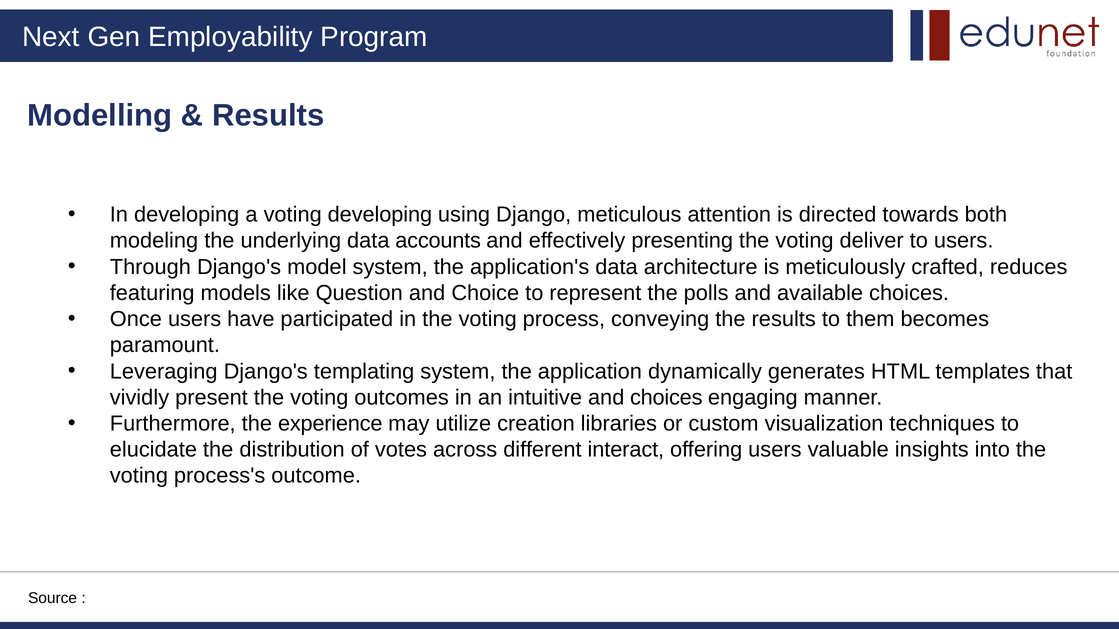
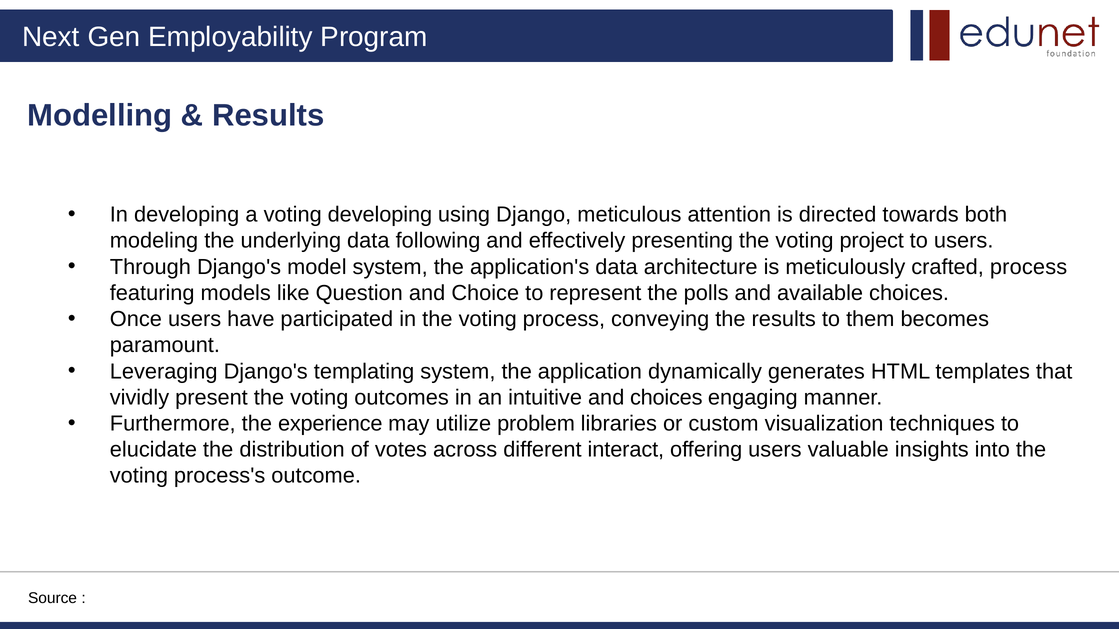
accounts: accounts -> following (438, 241)
deliver: deliver -> project (872, 241)
crafted reduces: reduces -> process (1029, 267)
creation: creation -> problem (536, 424)
